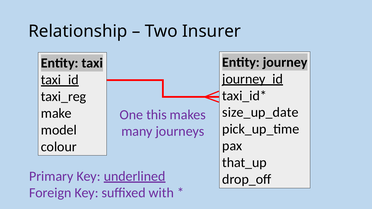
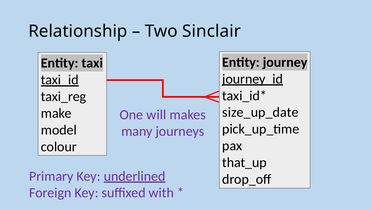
Insurer: Insurer -> Sinclair (212, 31)
this: this -> will (156, 115)
